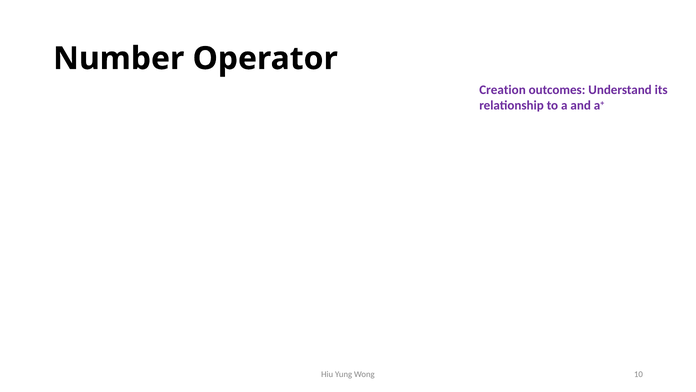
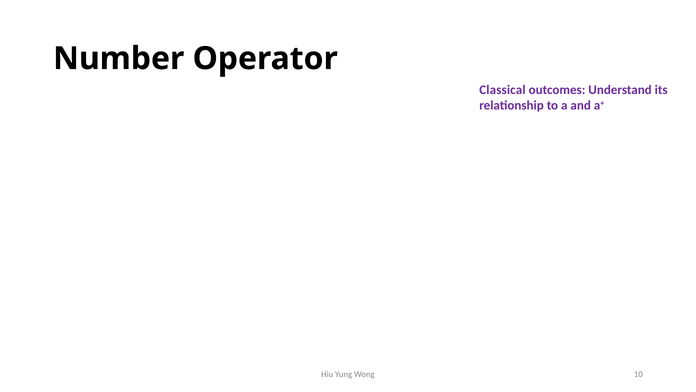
Creation: Creation -> Classical (502, 90)
